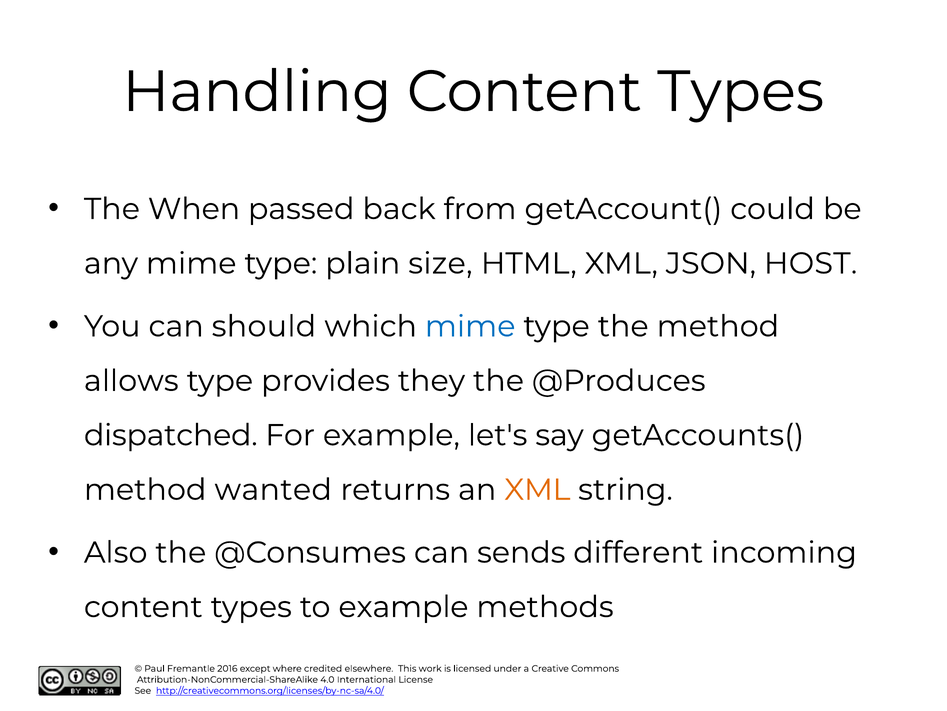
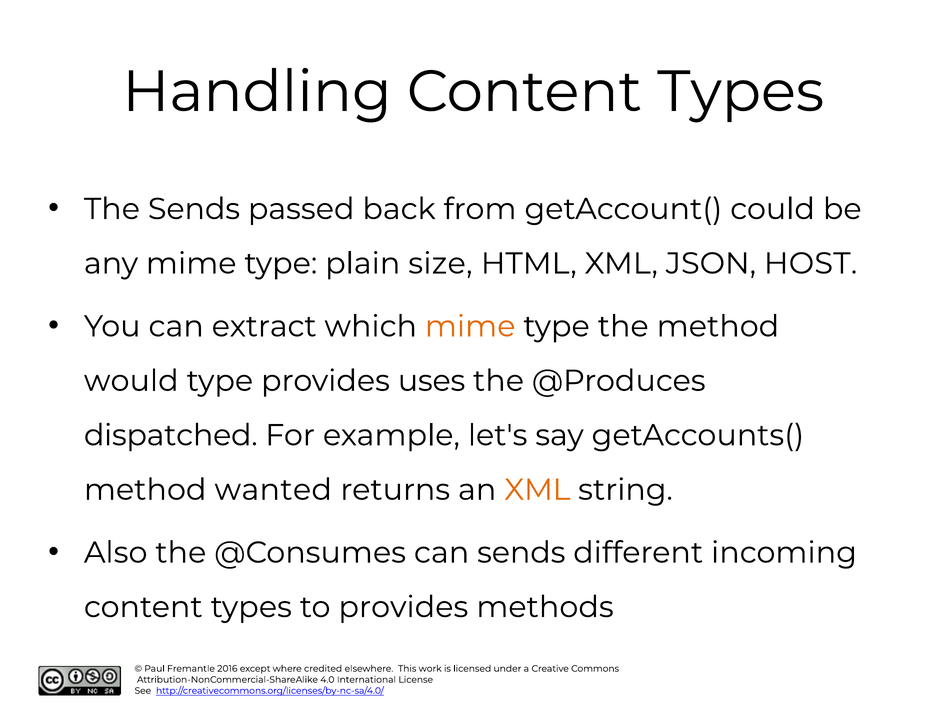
The When: When -> Sends (194, 209)
should: should -> extract (264, 326)
mime colour: blue -> orange (470, 326)
allows: allows -> would (131, 380)
they: they -> uses (432, 380)
to example: example -> provides (403, 606)
